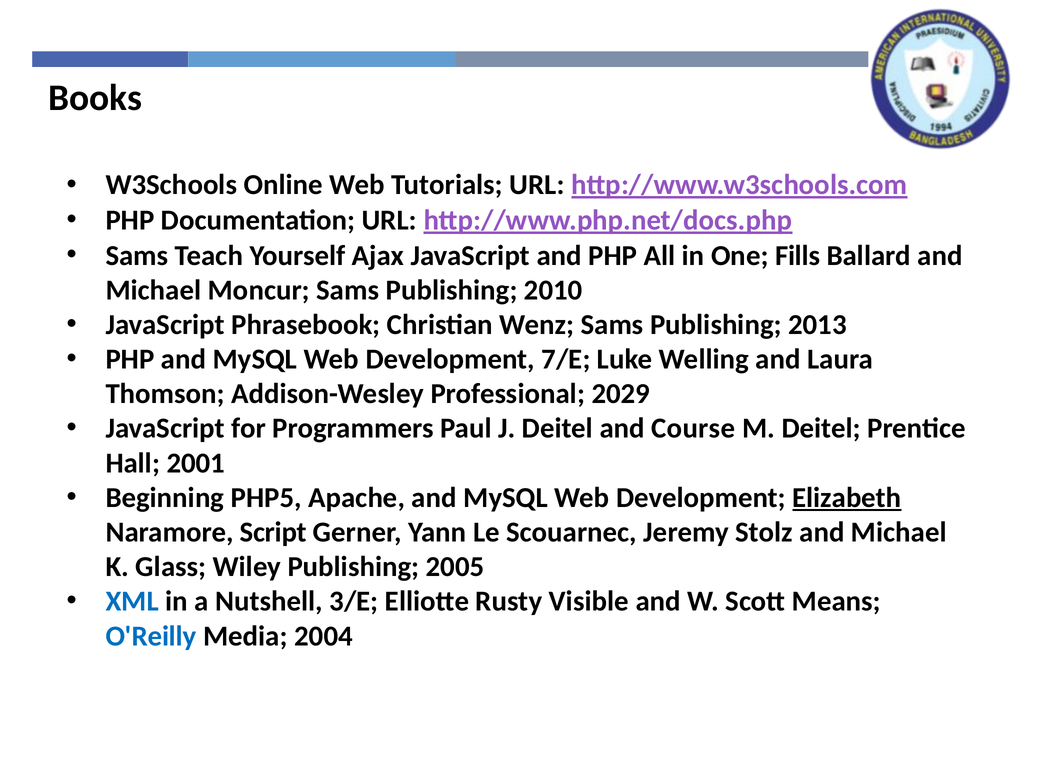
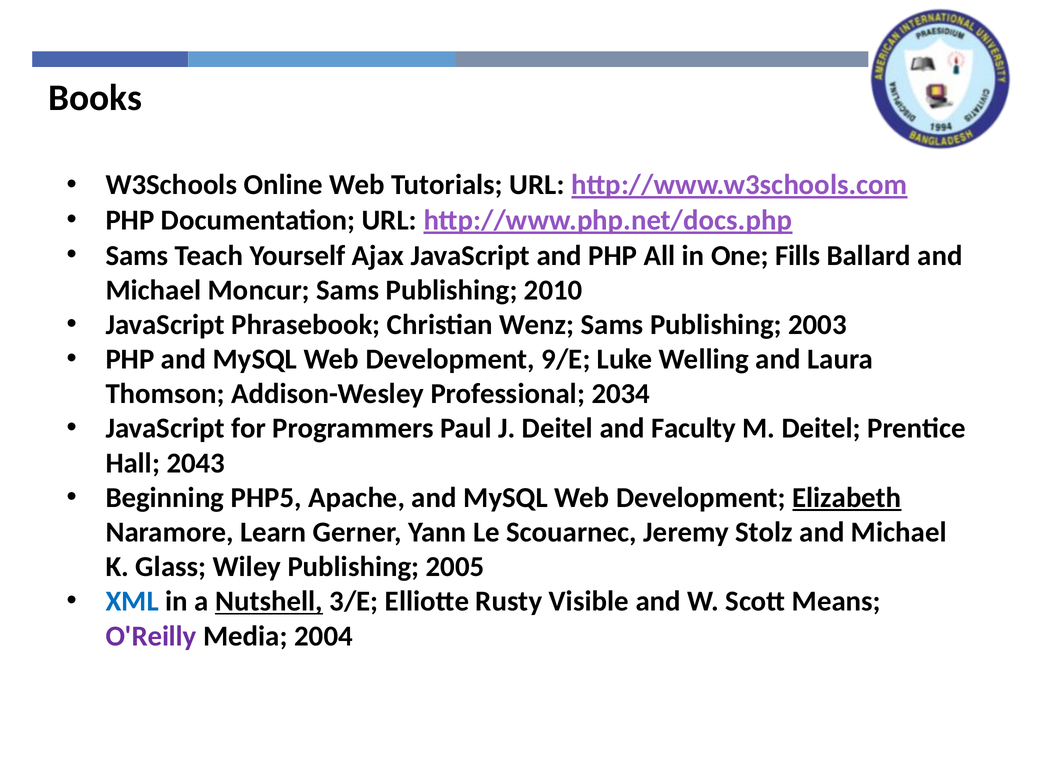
2013: 2013 -> 2003 (817, 325)
7/E: 7/E -> 9/E (566, 360)
2029: 2029 -> 2034 (621, 394)
Course: Course -> Faculty (694, 429)
2001: 2001 -> 2043 (196, 463)
Script: Script -> Learn (273, 533)
Nutshell underline: none -> present (269, 602)
O'Reilly colour: blue -> purple (151, 636)
